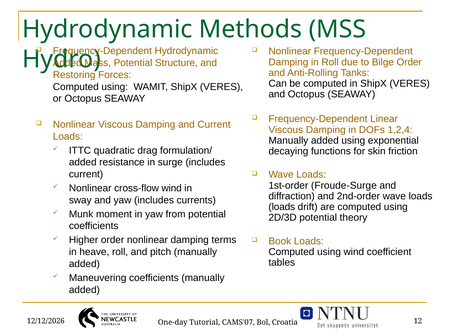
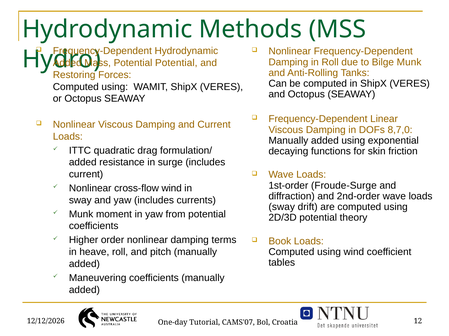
Bilge Order: Order -> Munk (409, 62)
Potential Structure: Structure -> Potential (176, 63)
1,2,4: 1,2,4 -> 8,7,0 (400, 130)
loads: loads -> sway (282, 207)
